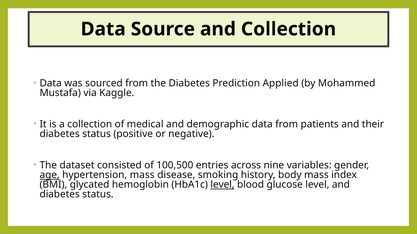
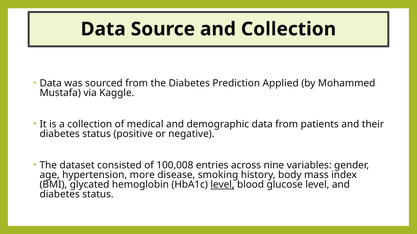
100,500: 100,500 -> 100,008 (175, 166)
age underline: present -> none (50, 175)
hypertension mass: mass -> more (142, 175)
